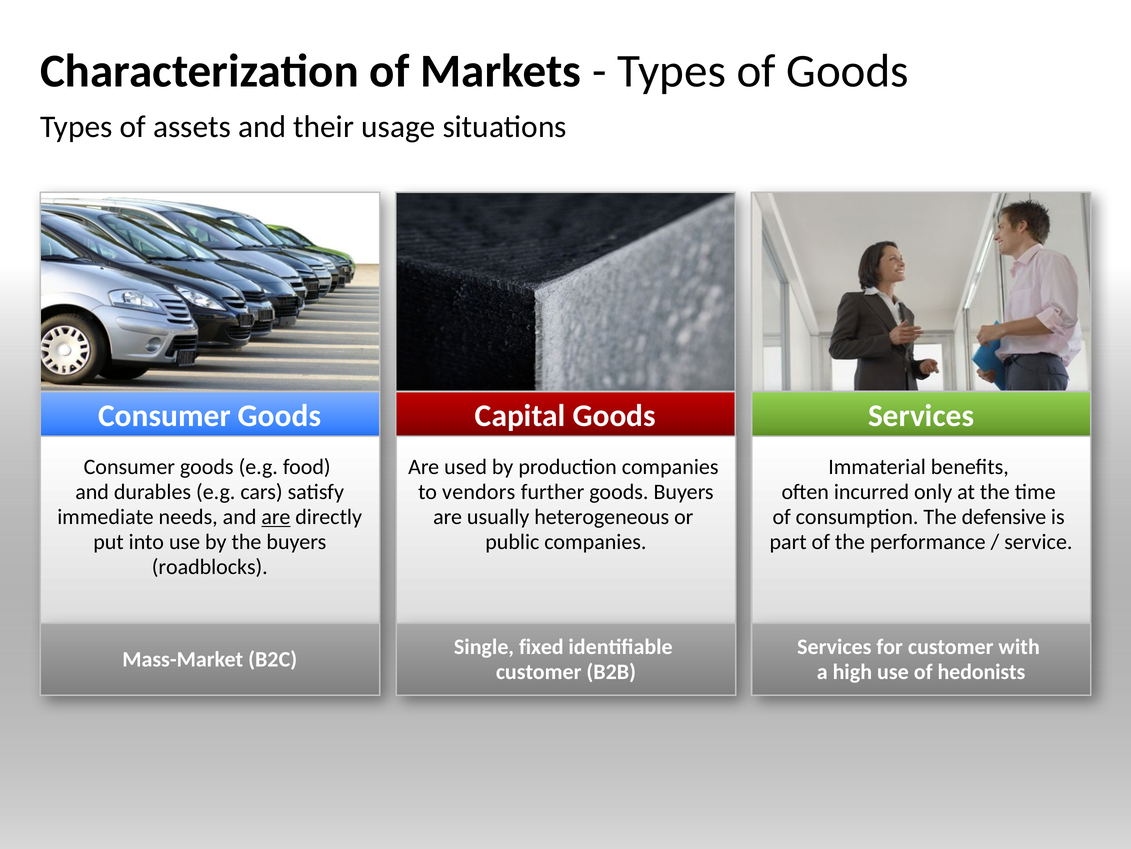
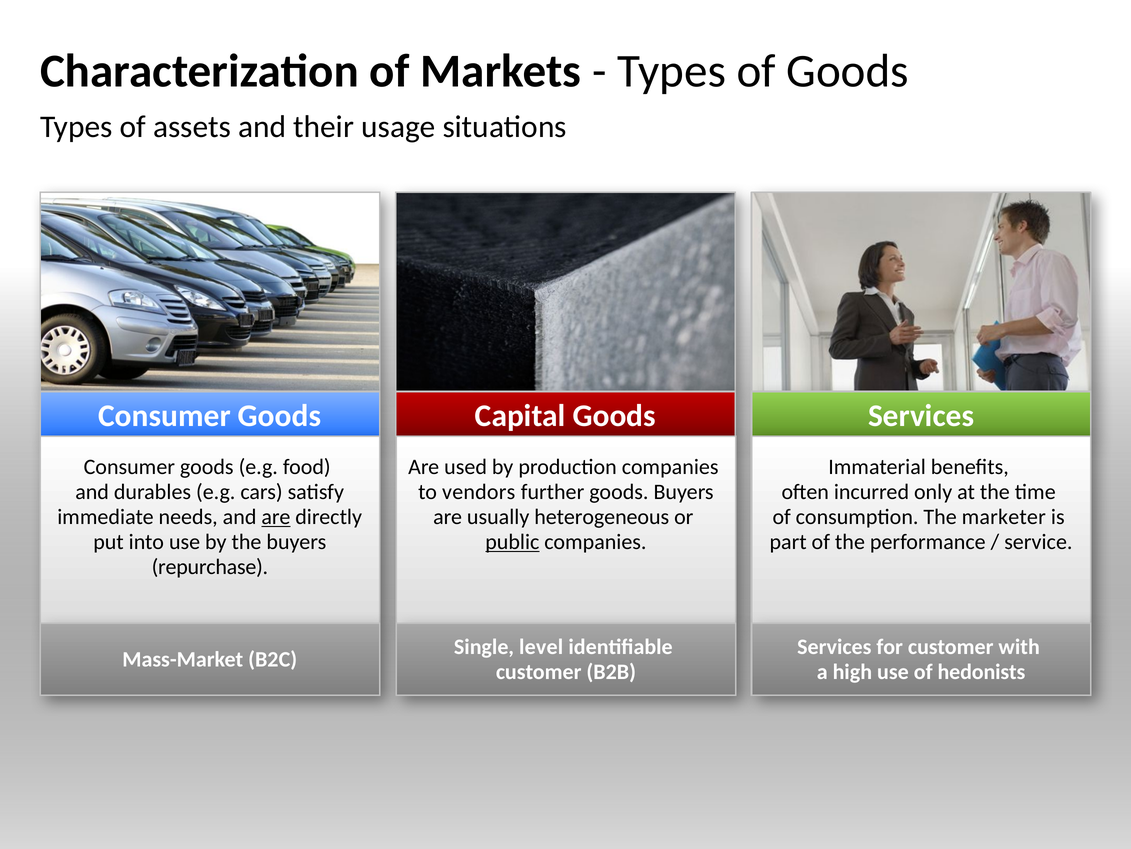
defensive: defensive -> marketer (1004, 517)
public underline: none -> present (512, 542)
roadblocks: roadblocks -> repurchase (210, 567)
fixed: fixed -> level (541, 646)
